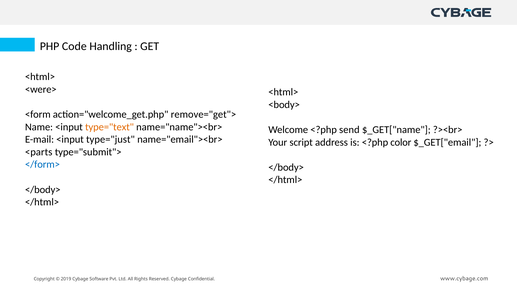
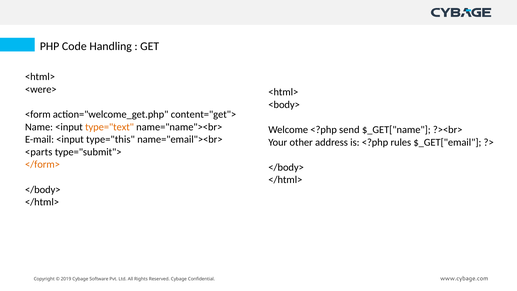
remove="get">: remove="get"> -> content="get"> (203, 114)
type="just: type="just -> type="this (110, 139)
script: script -> other (301, 142)
color: color -> rules (401, 142)
</form> colour: blue -> orange (42, 164)
